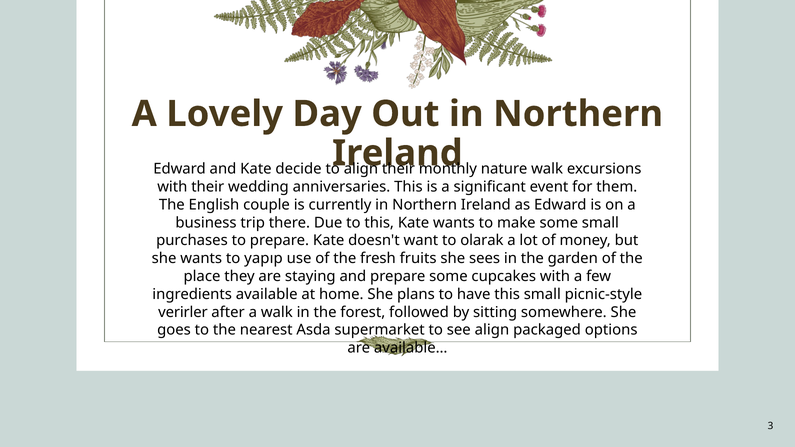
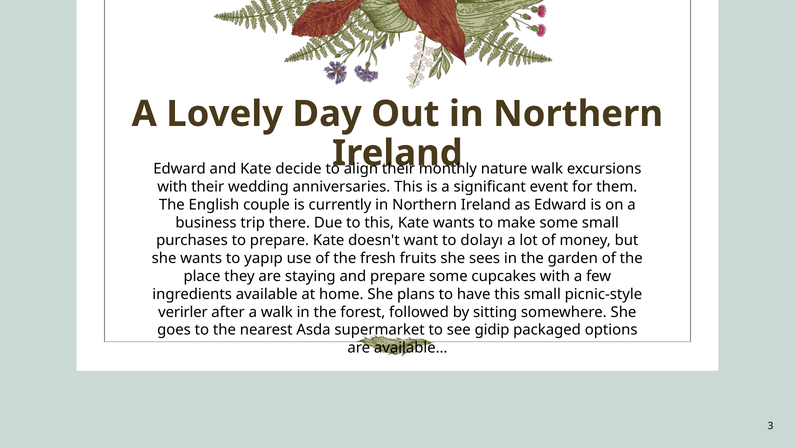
olarak: olarak -> dolayı (482, 241)
see align: align -> gidip (492, 330)
